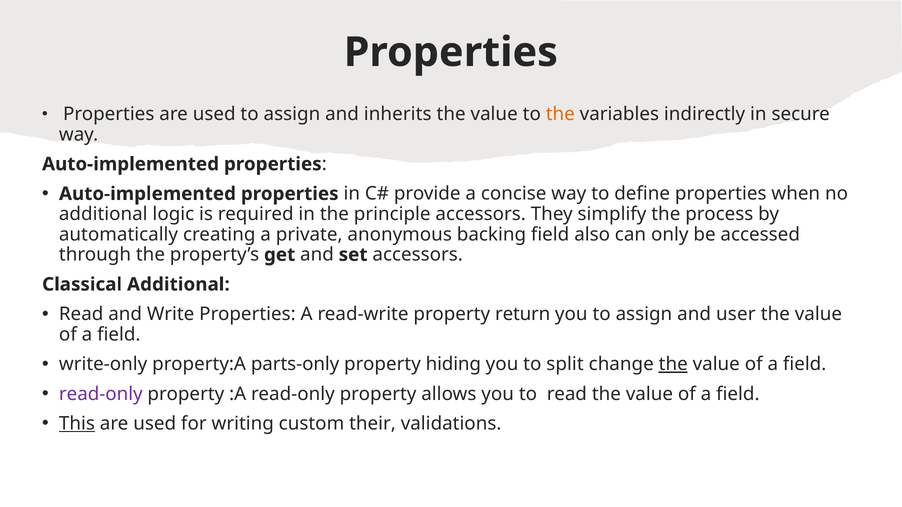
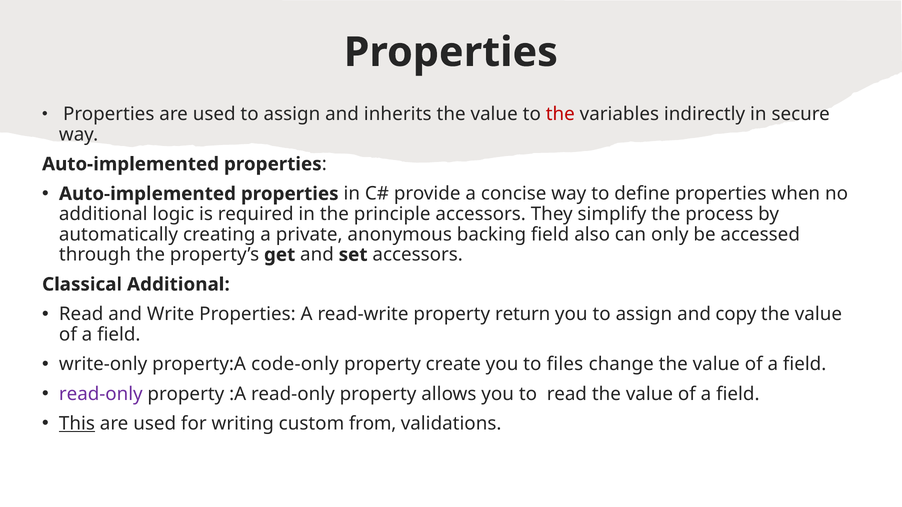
the colour: orange -> red (560, 114)
user: user -> copy (736, 314)
parts-only: parts-only -> code-only (295, 364)
hiding: hiding -> create (453, 364)
split: split -> files (565, 364)
the underline: present -> none (673, 364)
their: their -> from (373, 424)
